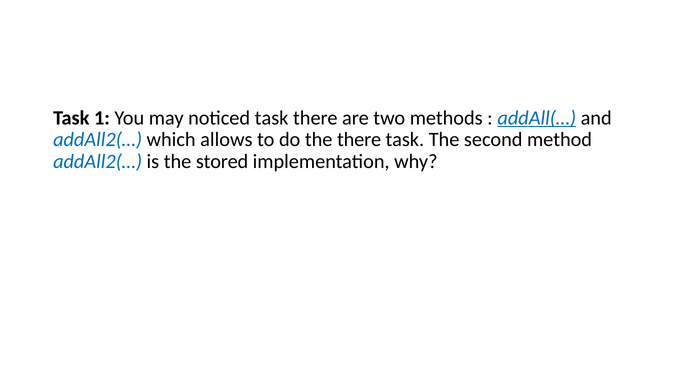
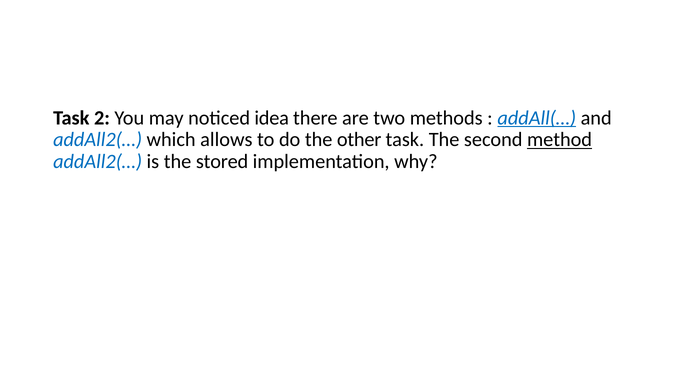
1: 1 -> 2 (102, 118)
noticed task: task -> idea (272, 118)
the there: there -> other (359, 140)
method underline: none -> present (560, 140)
